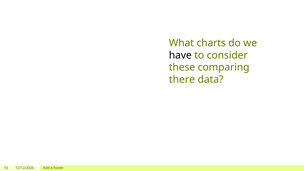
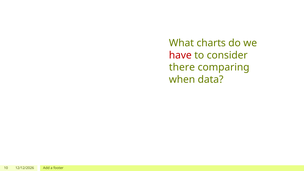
have colour: black -> red (180, 55)
these: these -> there (182, 67)
there: there -> when (182, 80)
